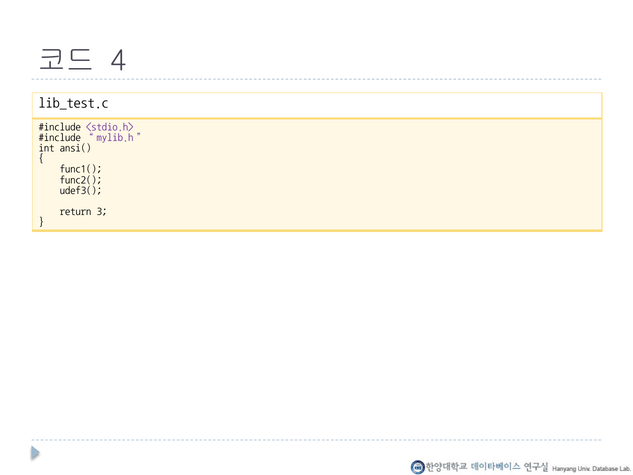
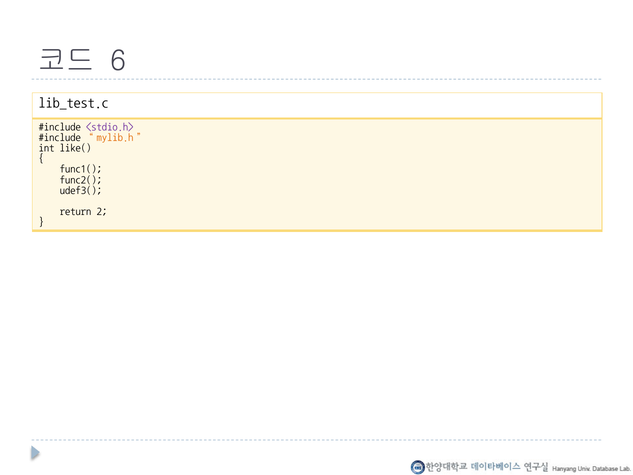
4: 4 -> 6 (118, 61)
mylib.h colour: purple -> orange (115, 137)
ansi(: ansi( -> like( (76, 148)
3: 3 -> 2 (102, 211)
